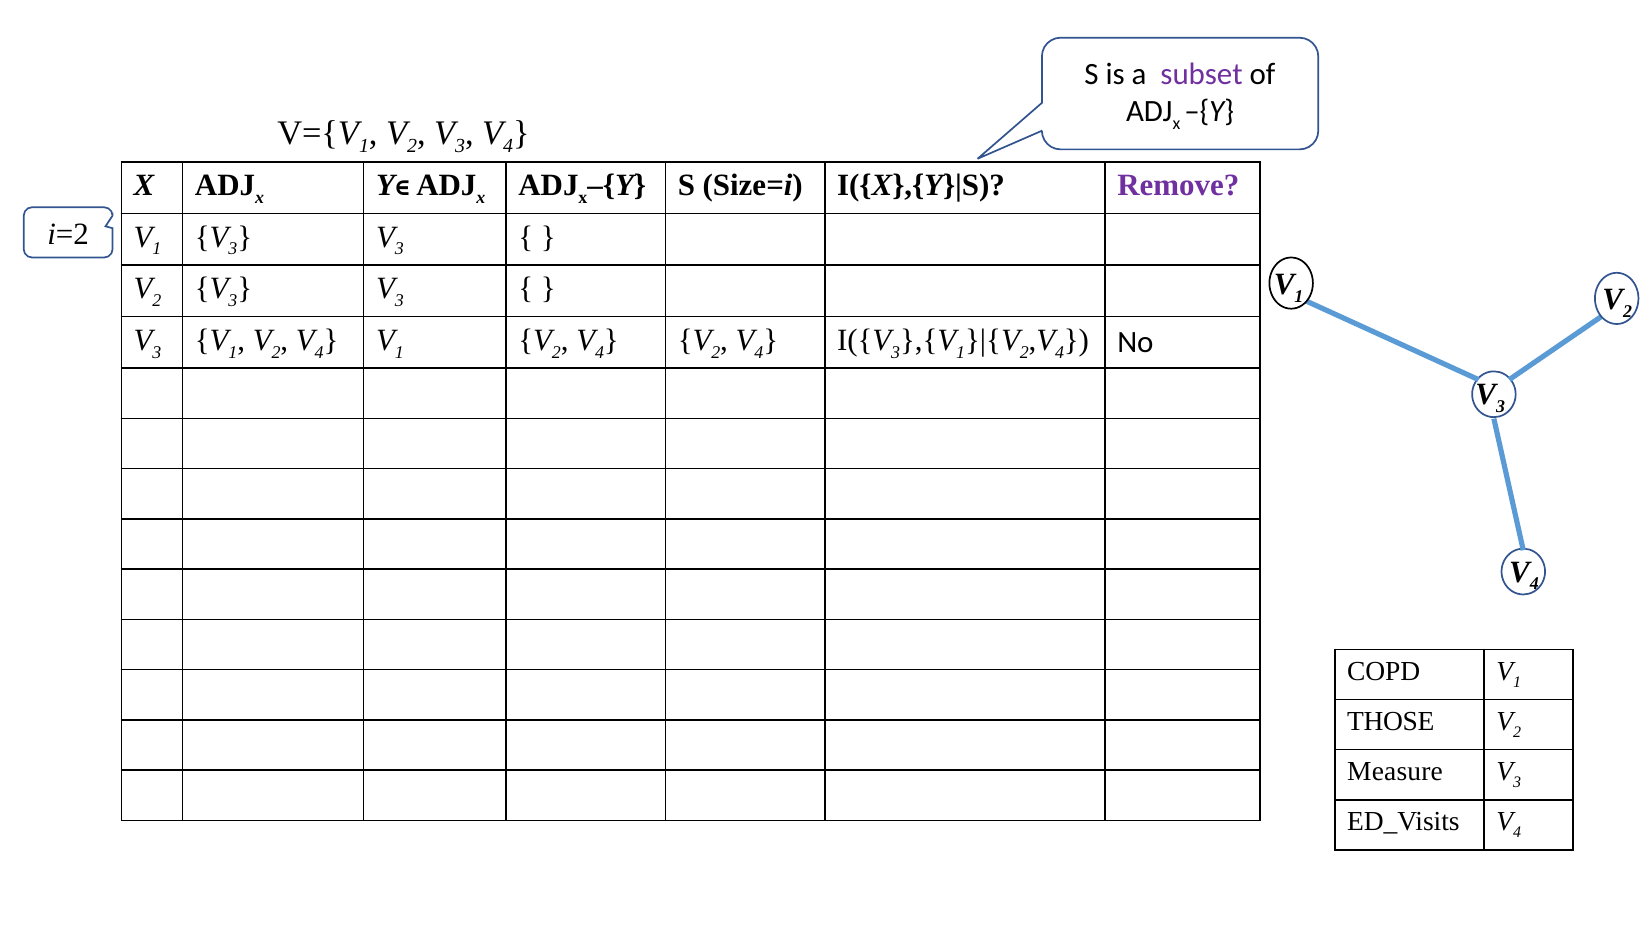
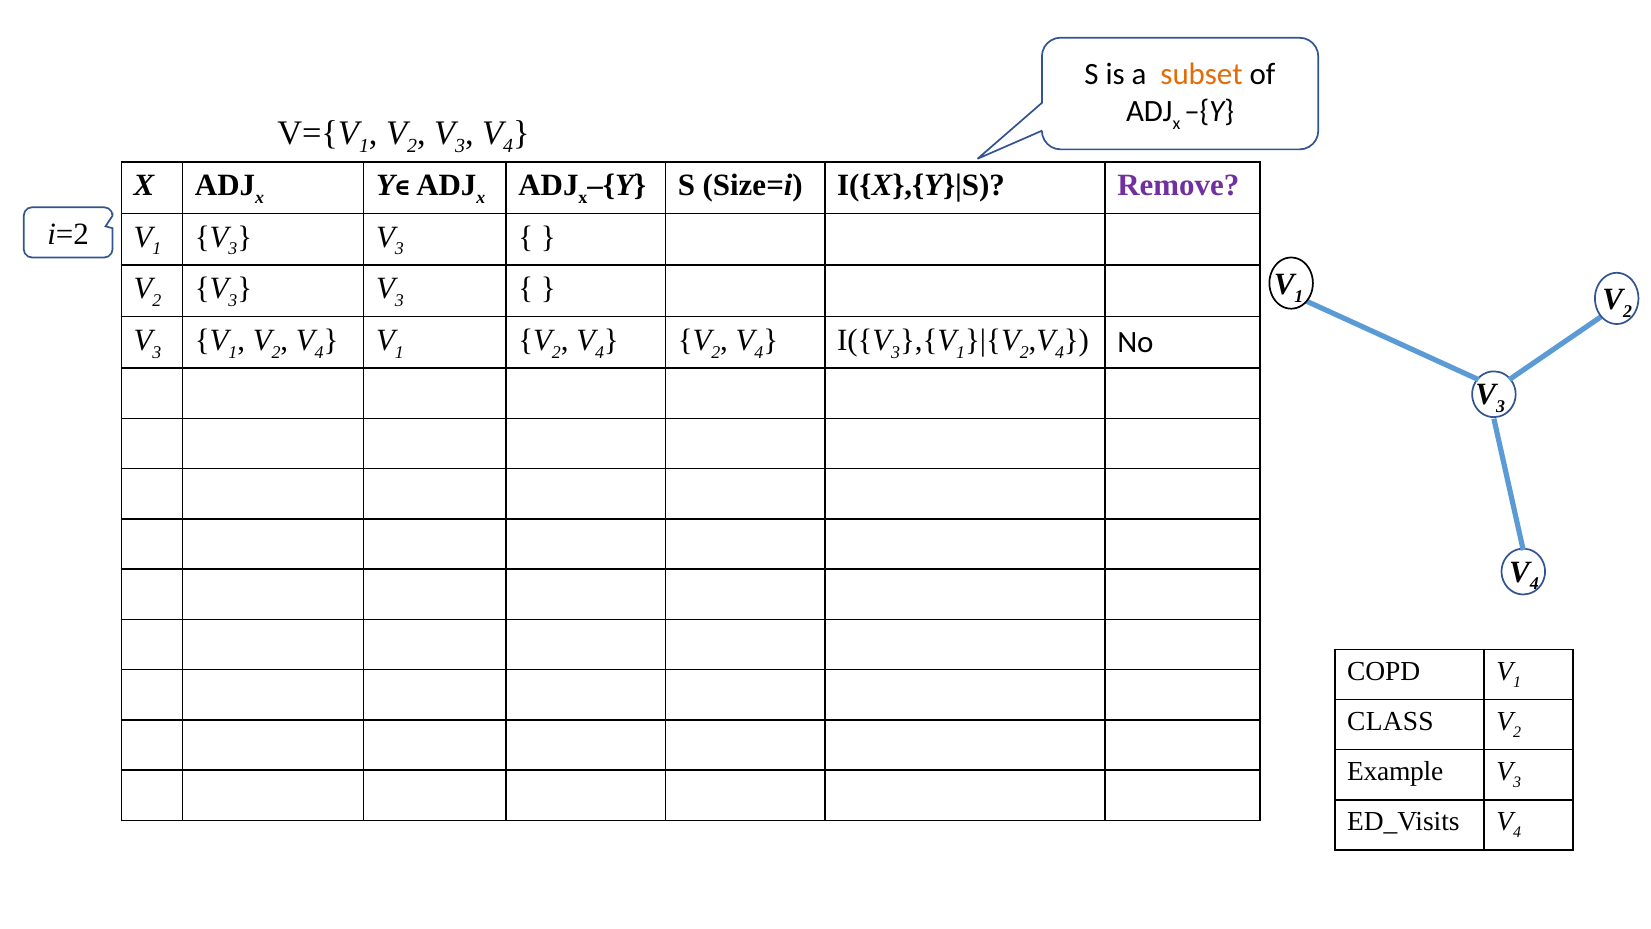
subset colour: purple -> orange (1202, 75)
THOSE: THOSE -> CLASS (1390, 721)
Measure: Measure -> Example (1395, 771)
